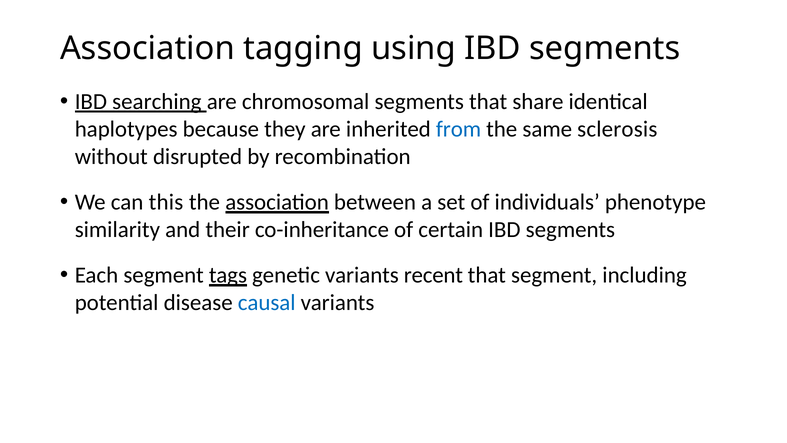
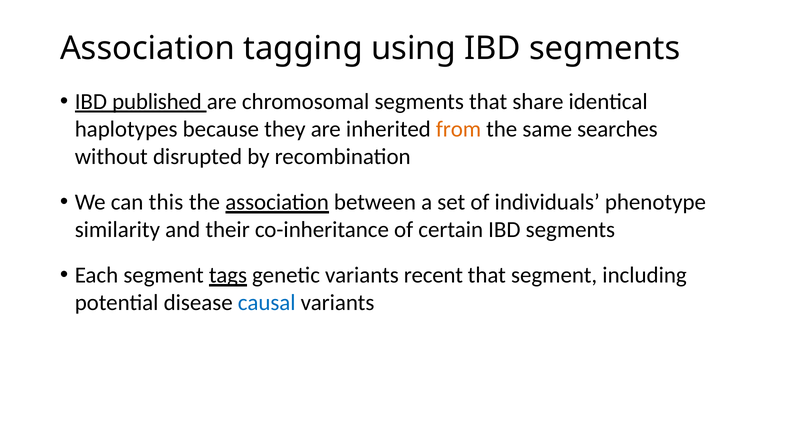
searching: searching -> published (157, 102)
from colour: blue -> orange (459, 129)
sclerosis: sclerosis -> searches (617, 129)
